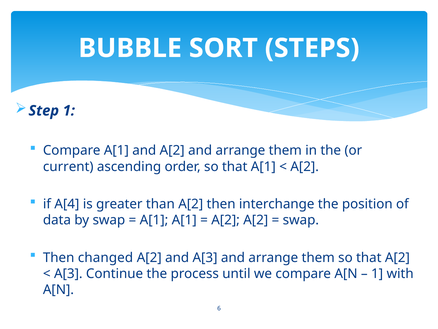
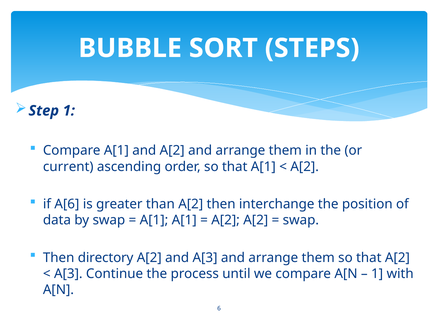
A[4: A[4 -> A[6 (67, 204)
changed: changed -> directory (106, 257)
